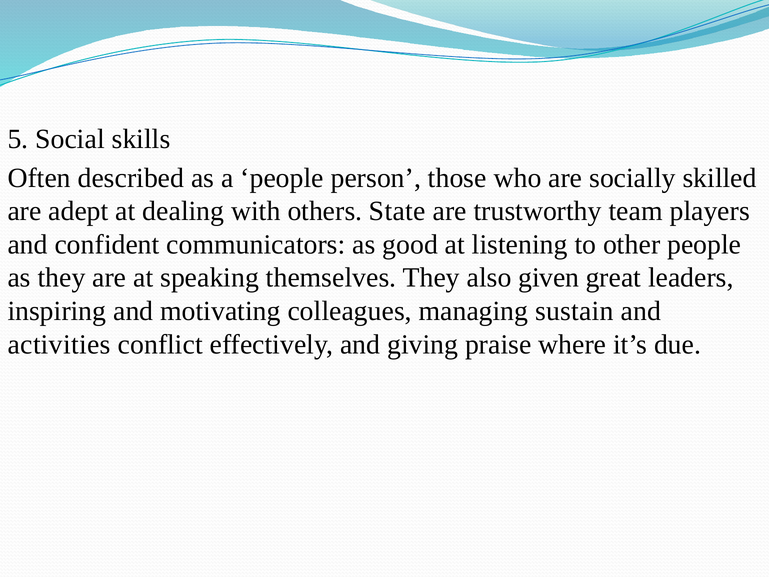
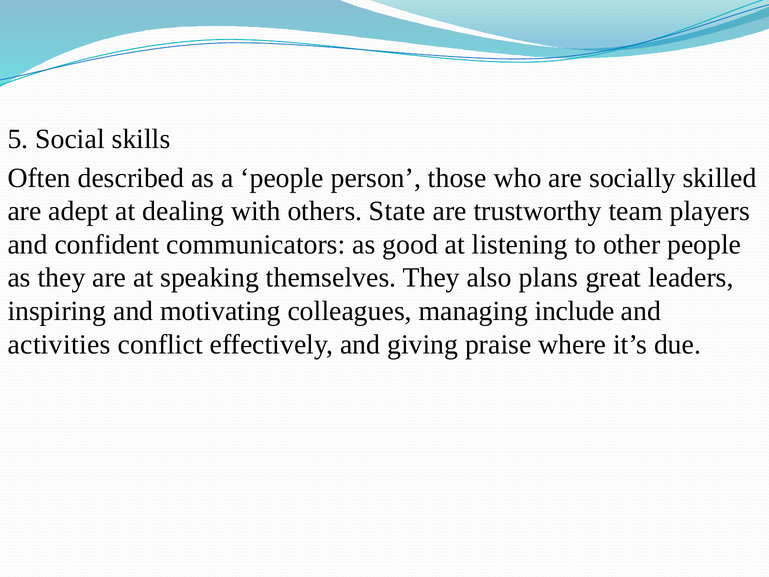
given: given -> plans (548, 278)
sustain: sustain -> include (575, 311)
